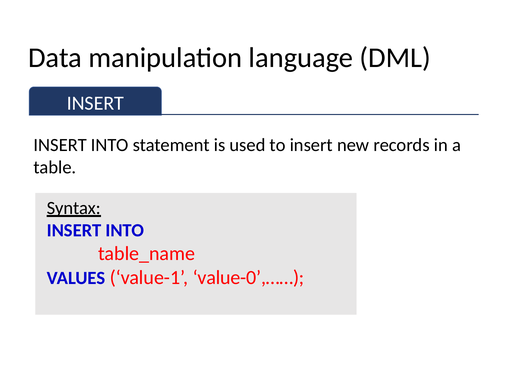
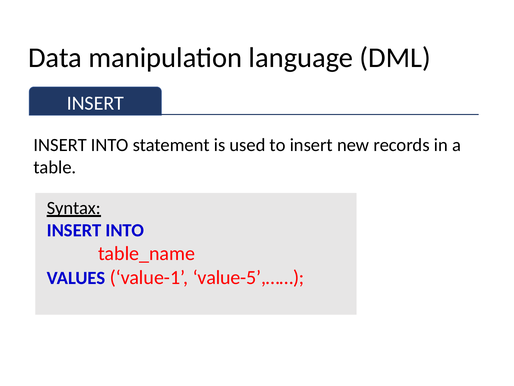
value-0’,……: value-0’,…… -> value-5’,…… (249, 277)
